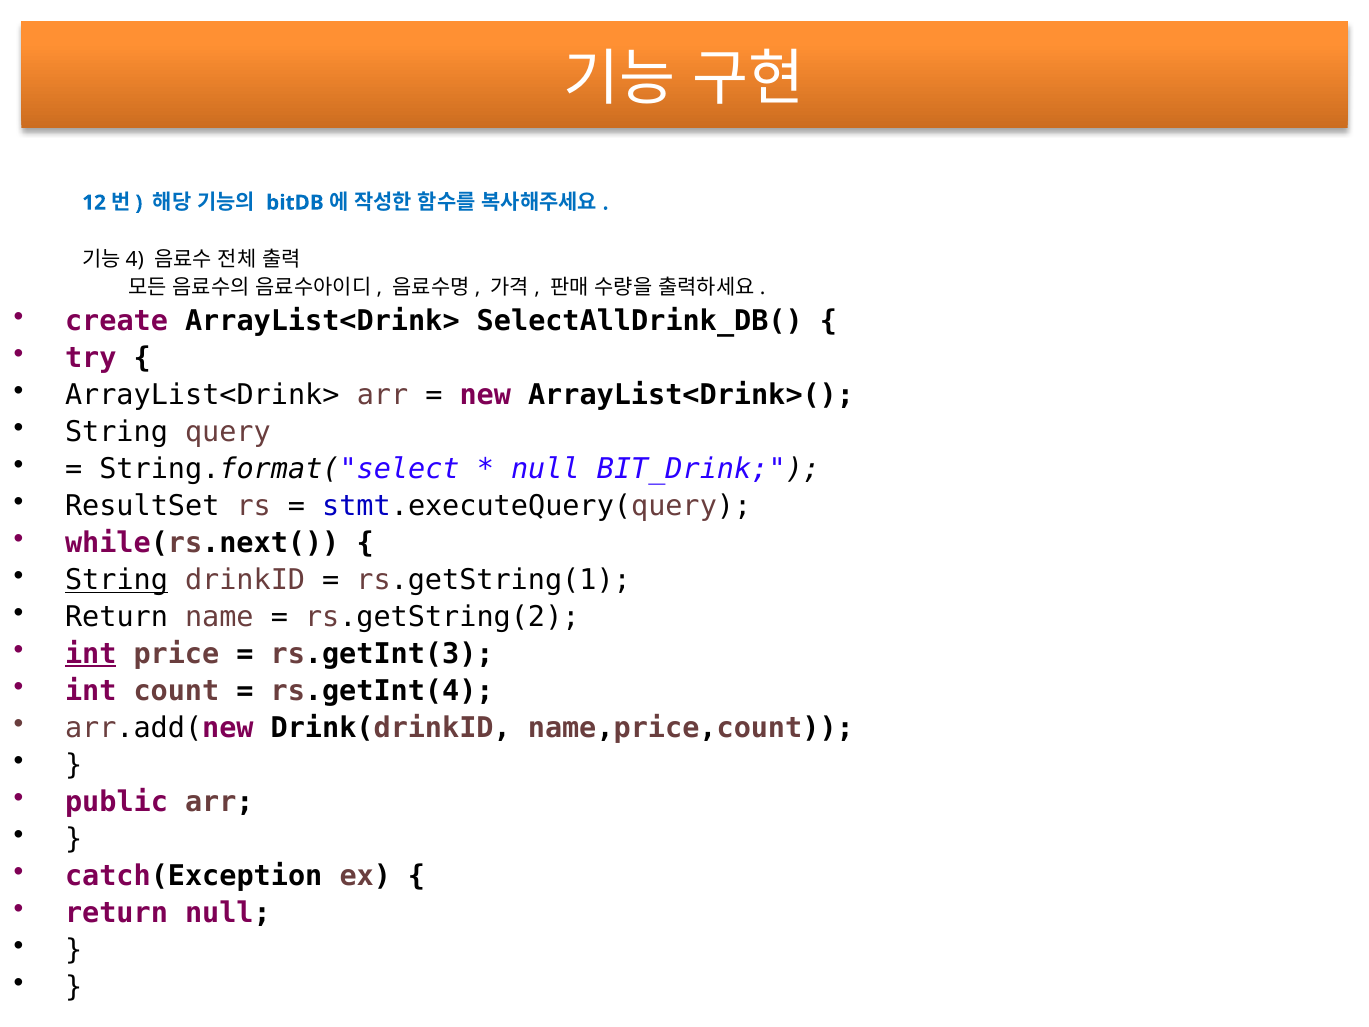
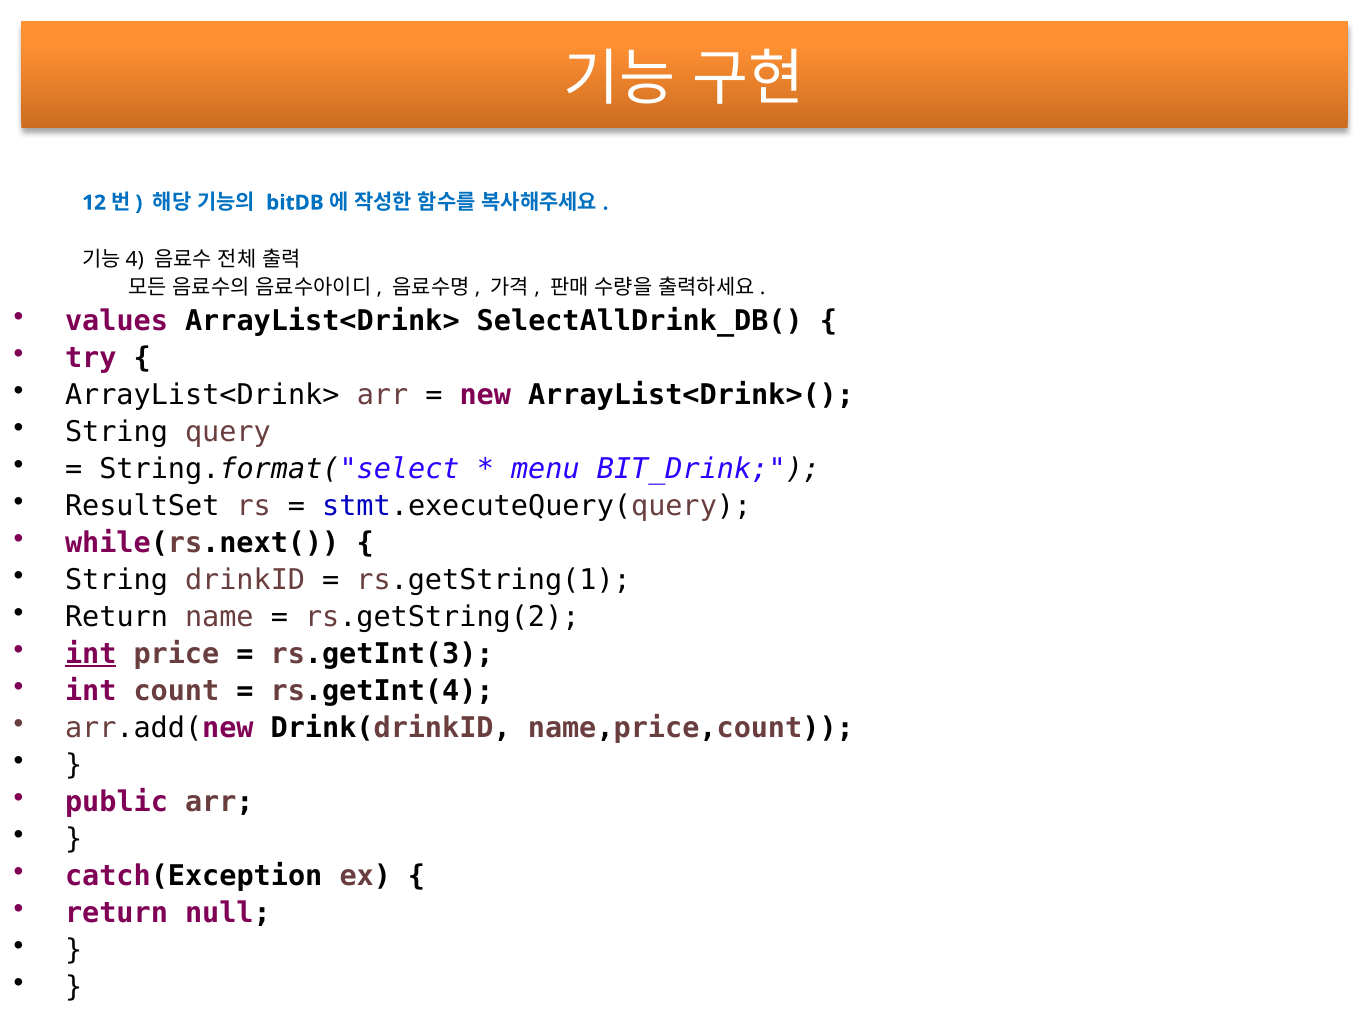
create: create -> values (117, 321)
null: null -> menu (545, 469)
String underline: present -> none (117, 580)
